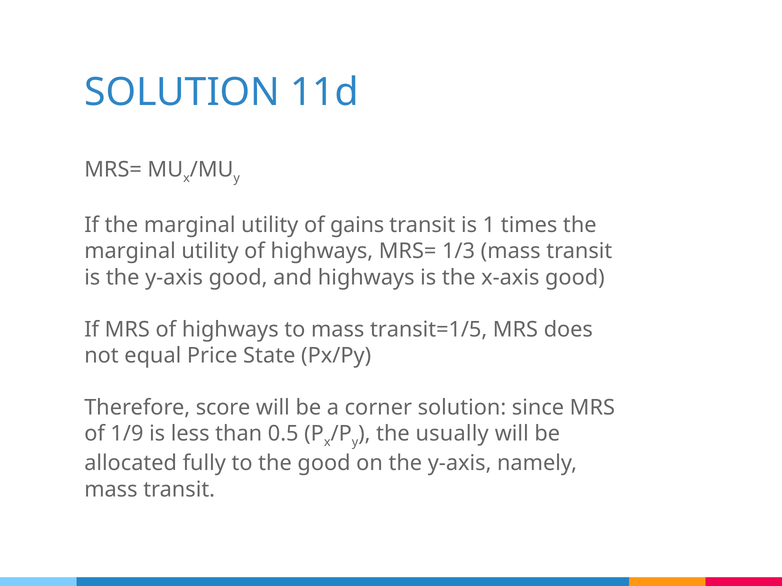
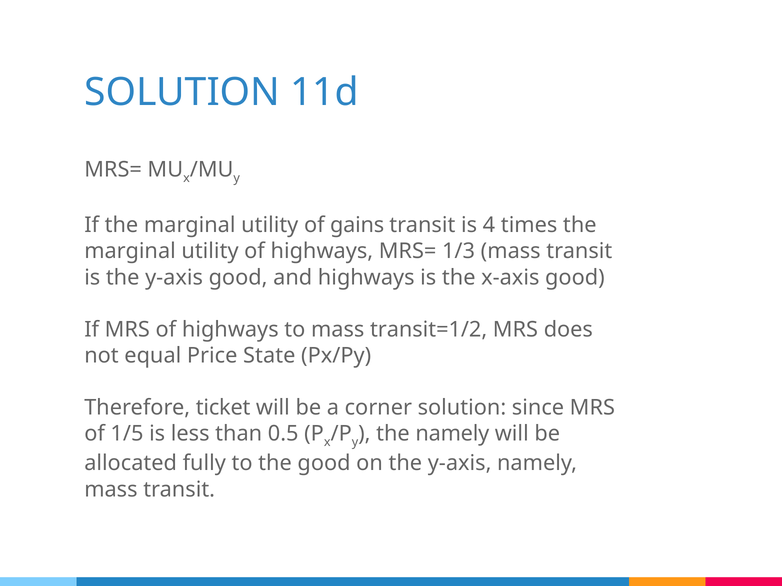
1: 1 -> 4 (489, 225)
transit=1/5: transit=1/5 -> transit=1/2 (429, 330)
score: score -> ticket (223, 408)
1/9: 1/9 -> 1/5 (127, 434)
the usually: usually -> namely (452, 434)
